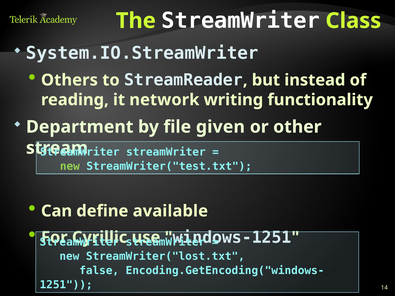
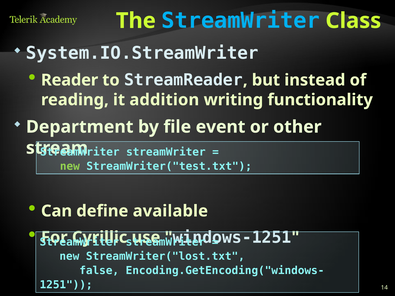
StreamWriter colour: white -> light blue (241, 21)
Others: Others -> Reader (70, 80)
network: network -> addition (164, 100)
given: given -> event (221, 127)
